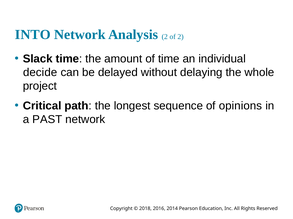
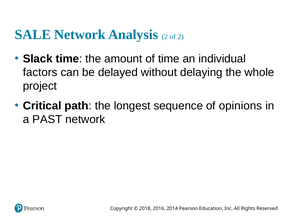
INTO: INTO -> SALE (33, 35)
decide: decide -> factors (40, 73)
